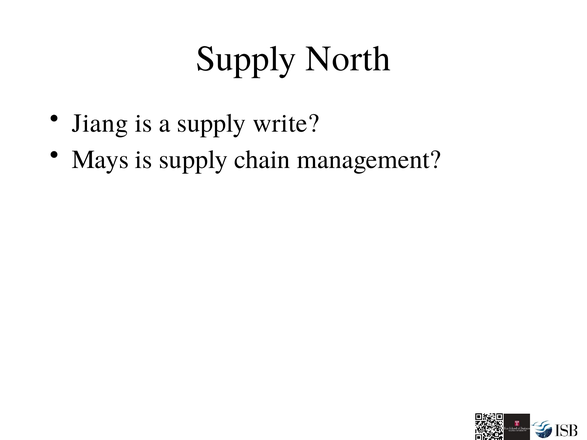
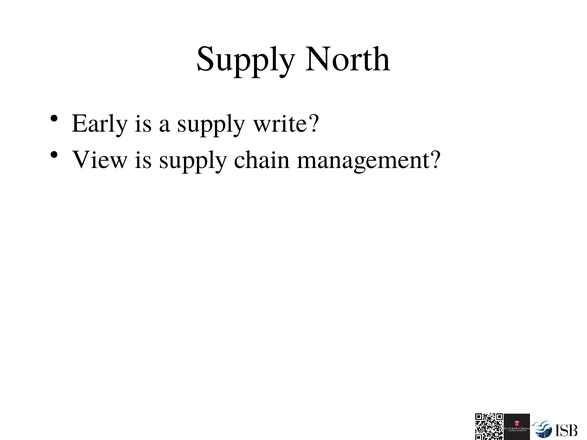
Jiang: Jiang -> Early (100, 123)
Mays: Mays -> View (100, 160)
